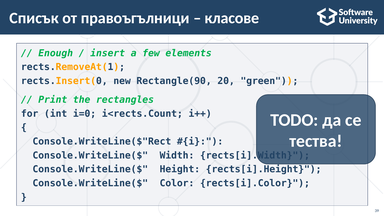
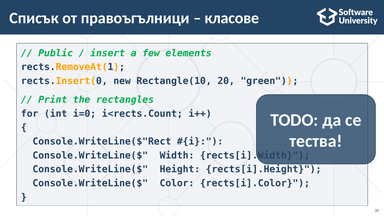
Enough: Enough -> Public (56, 53)
Rectangle(90: Rectangle(90 -> Rectangle(10 (174, 81)
